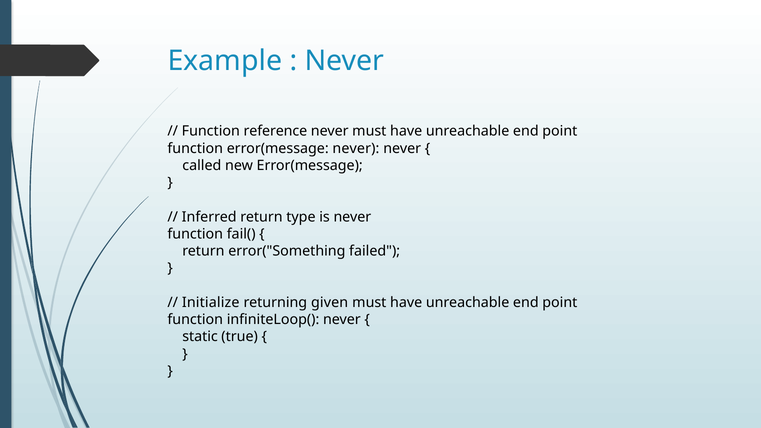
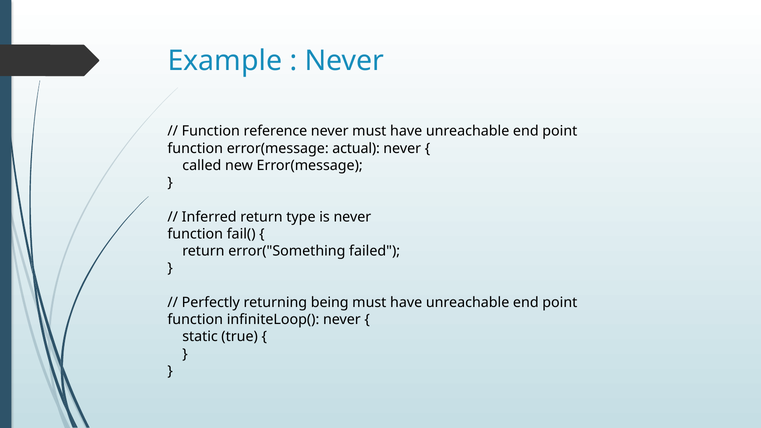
error(message never: never -> actual (356, 148)
Initialize: Initialize -> Perfectly (211, 302)
given: given -> being (330, 302)
